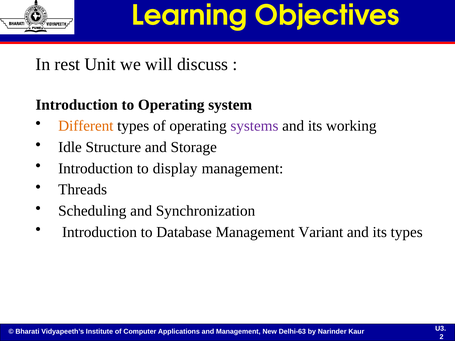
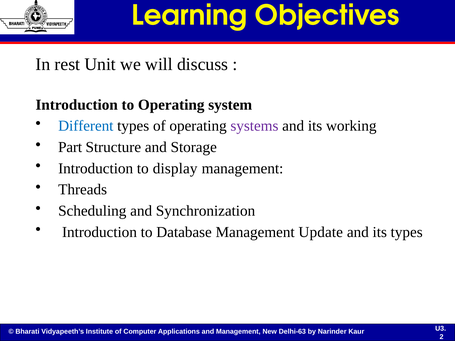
Different colour: orange -> blue (86, 126)
Idle: Idle -> Part (70, 147)
Variant: Variant -> Update (321, 232)
